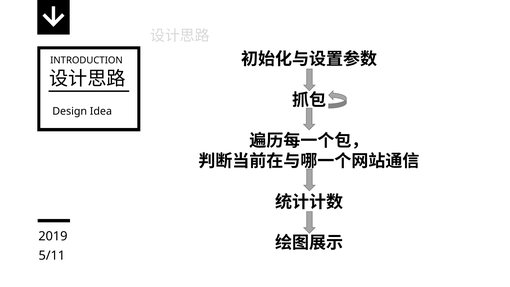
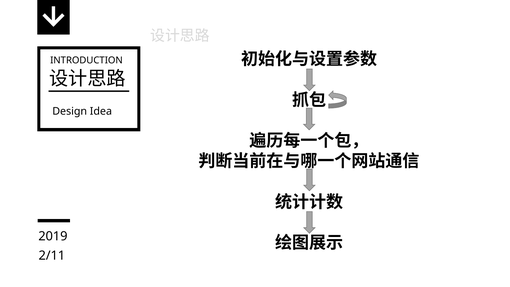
5/11: 5/11 -> 2/11 (52, 255)
